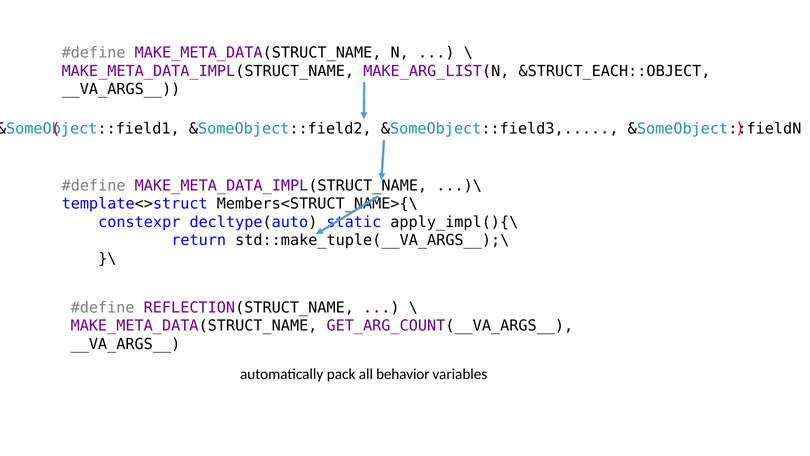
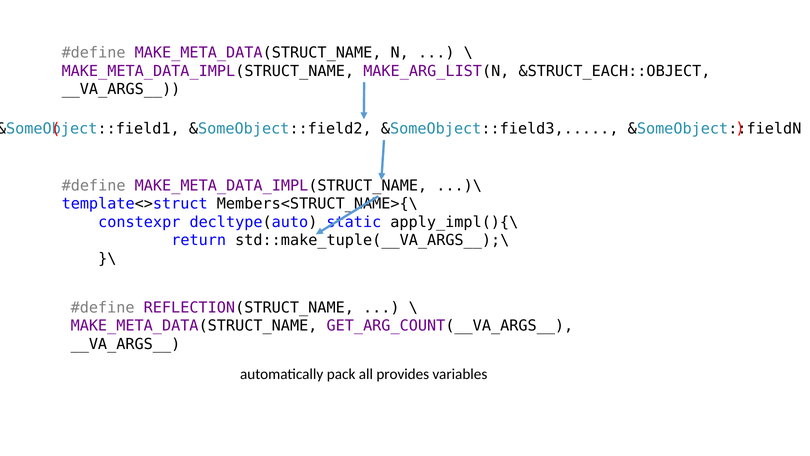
behavior: behavior -> provides (403, 374)
